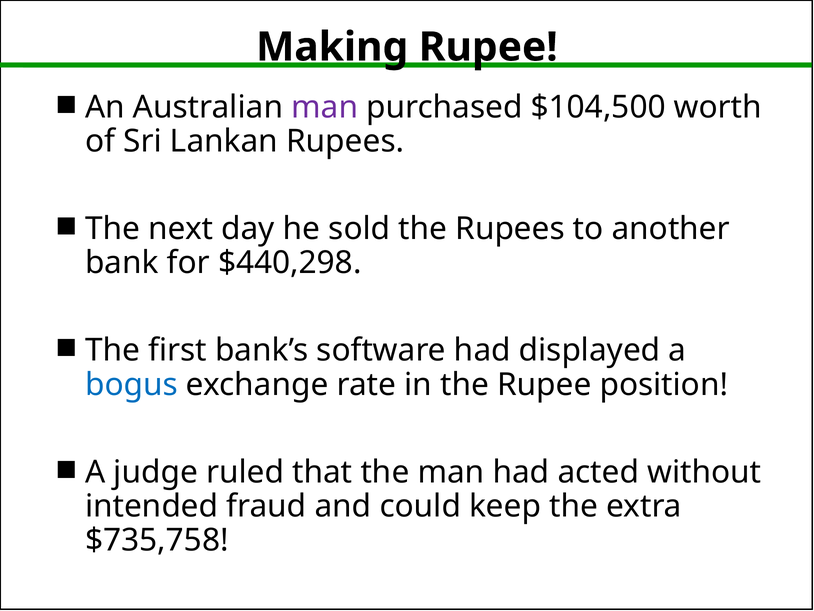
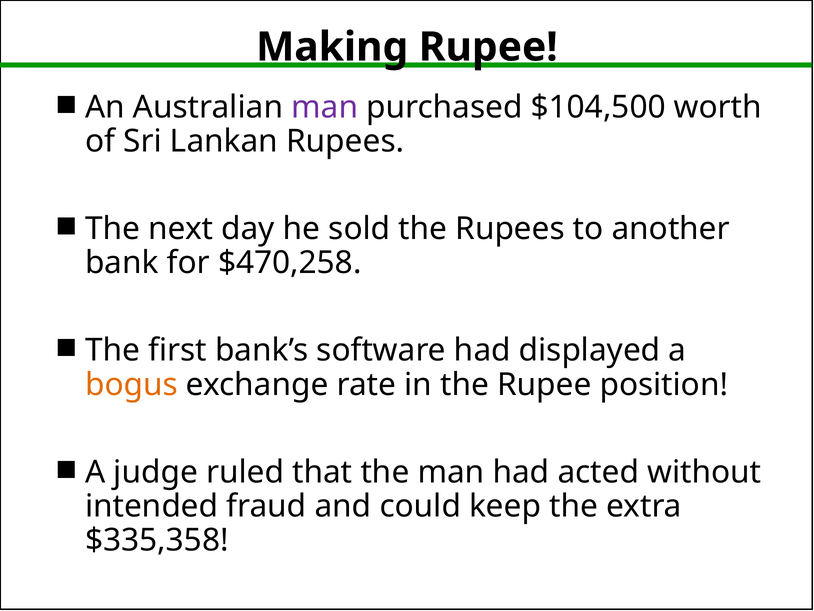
$440,298: $440,298 -> $470,258 (290, 263)
bogus colour: blue -> orange (131, 384)
$735,758: $735,758 -> $335,358 (157, 540)
